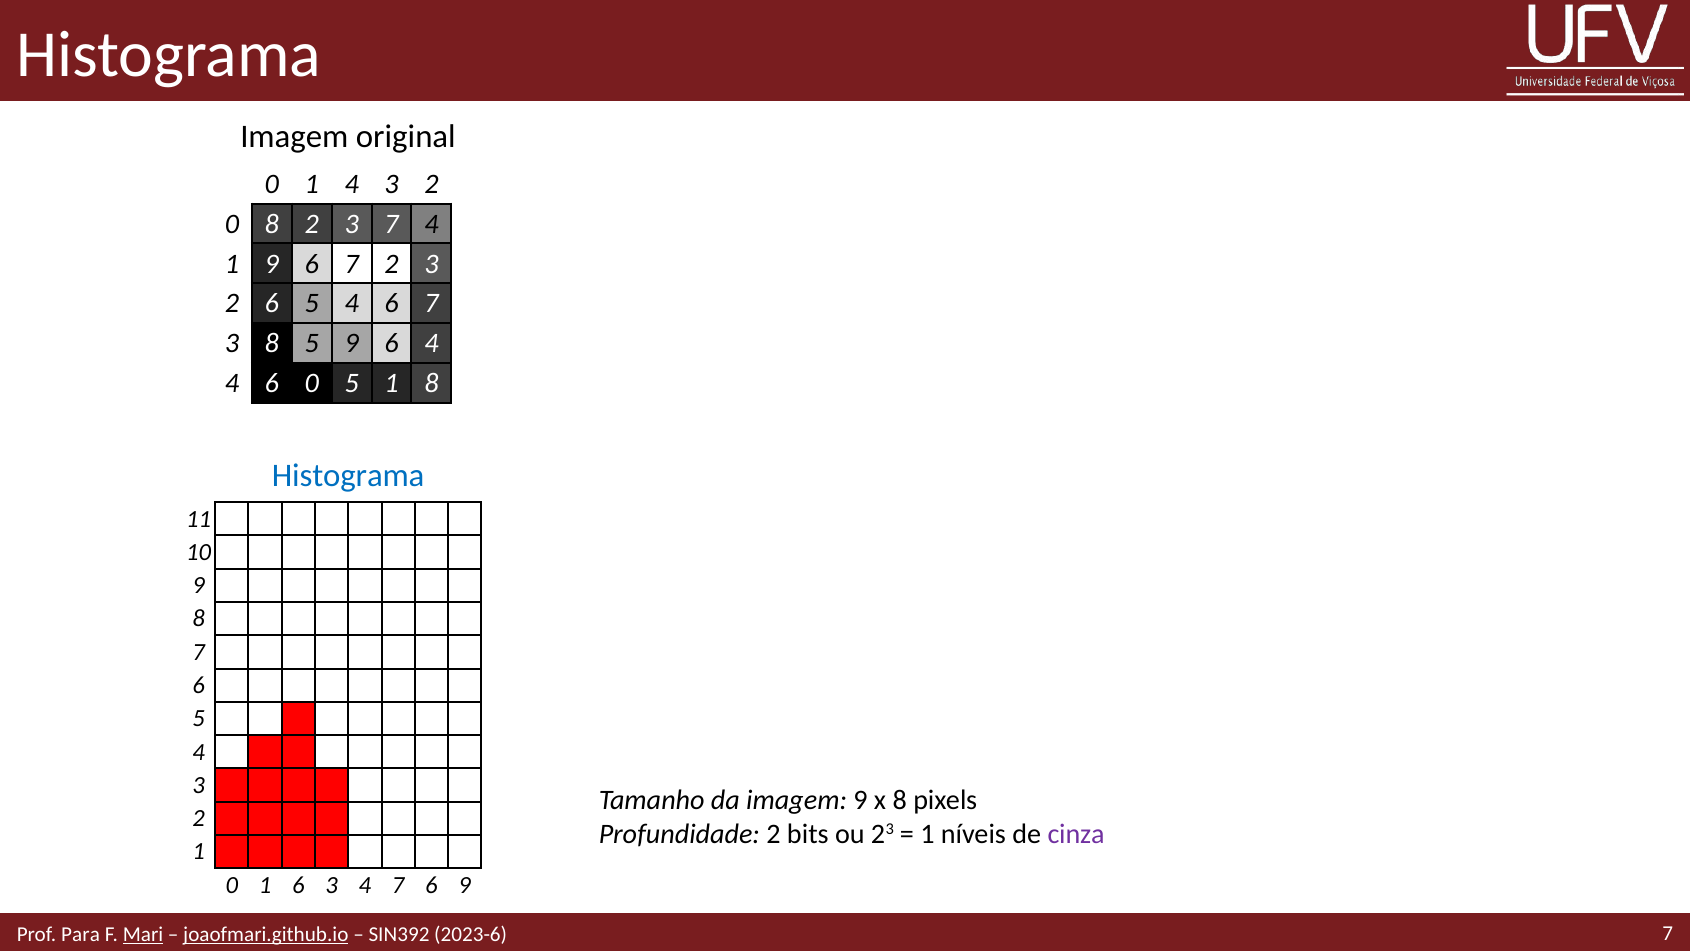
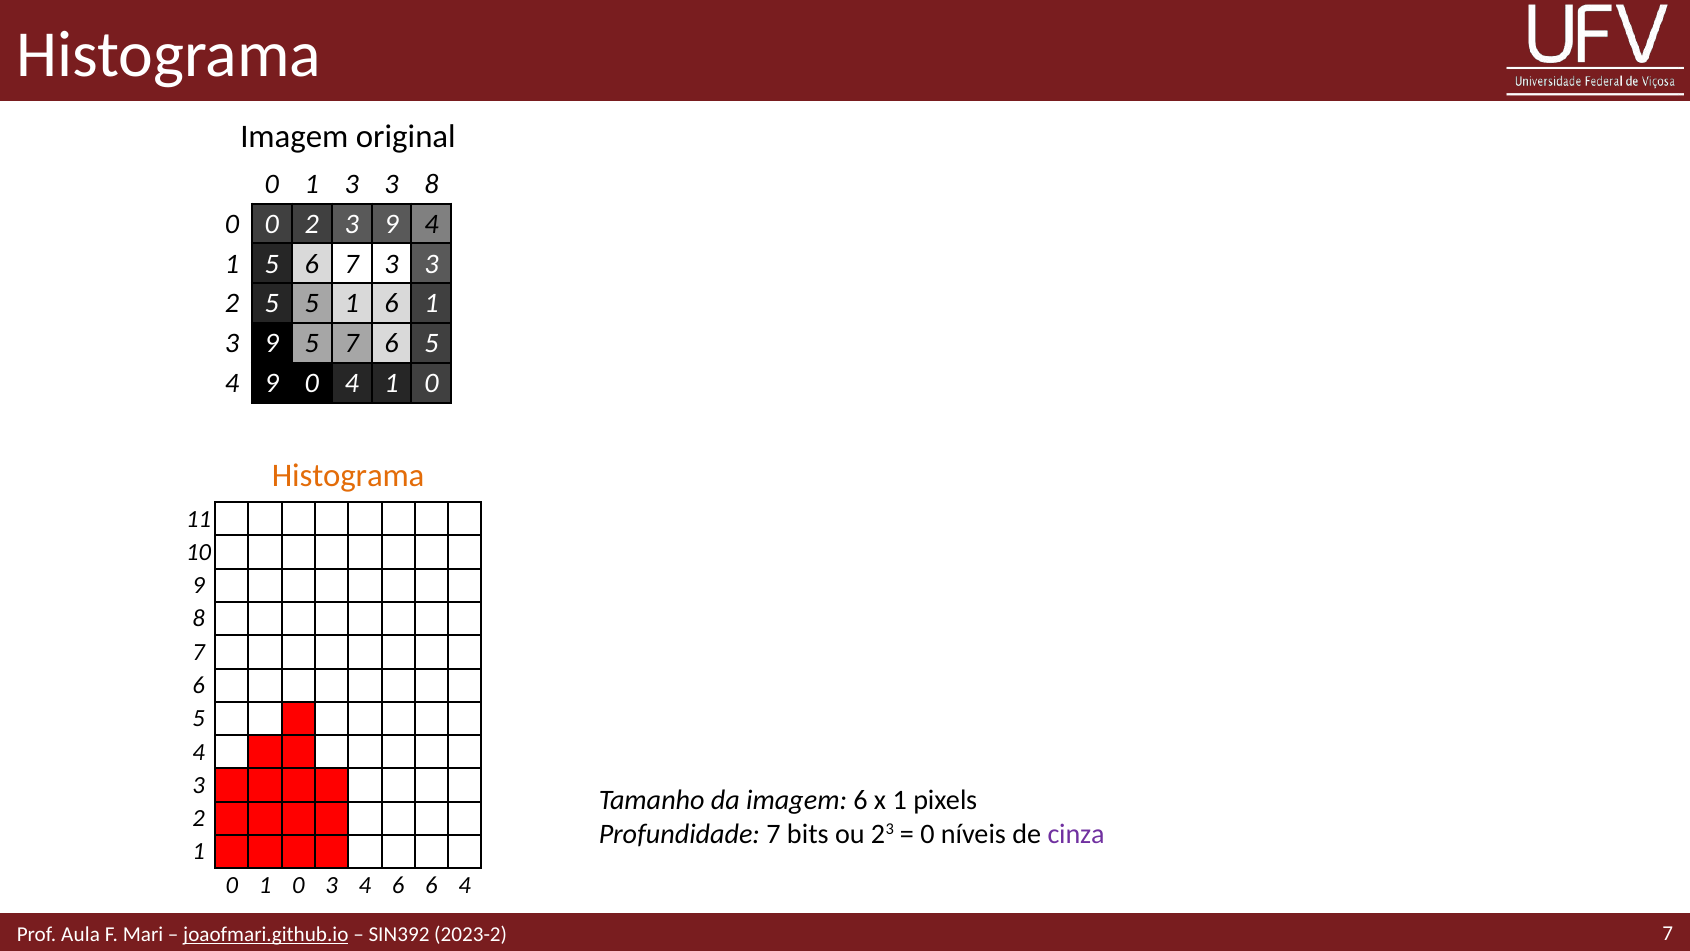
0 1 4: 4 -> 3 (352, 184)
2: 2 -> 8 (431, 184)
0 8: 8 -> 0 (272, 224)
2 3 7: 7 -> 9 (392, 224)
1 9: 9 -> 5 (272, 264)
7 2: 2 -> 3 (392, 264)
2 6: 6 -> 5 (272, 304)
4: 4 -> 1 (352, 304)
7: 7 -> 1 (431, 304)
8: 8 -> 9 (272, 343)
5 9: 9 -> 7 (352, 343)
4: 4 -> 5 (431, 343)
6: 6 -> 9 (272, 383)
0 5: 5 -> 4 (352, 383)
8: 8 -> 0 (431, 383)
Histograma colour: blue -> orange (348, 475)
imagem 9: 9 -> 6 (861, 800)
x 8: 8 -> 1 (900, 800)
Profundidade 2: 2 -> 7 (774, 833)
1: 1 -> 0 (928, 833)
0 1 6: 6 -> 0 (298, 885)
4 7: 7 -> 6 (398, 885)
6 9: 9 -> 4 (465, 885)
Para: Para -> Aula (81, 934)
Mari underline: present -> none (143, 934)
2023-6: 2023-6 -> 2023-2 (471, 934)
